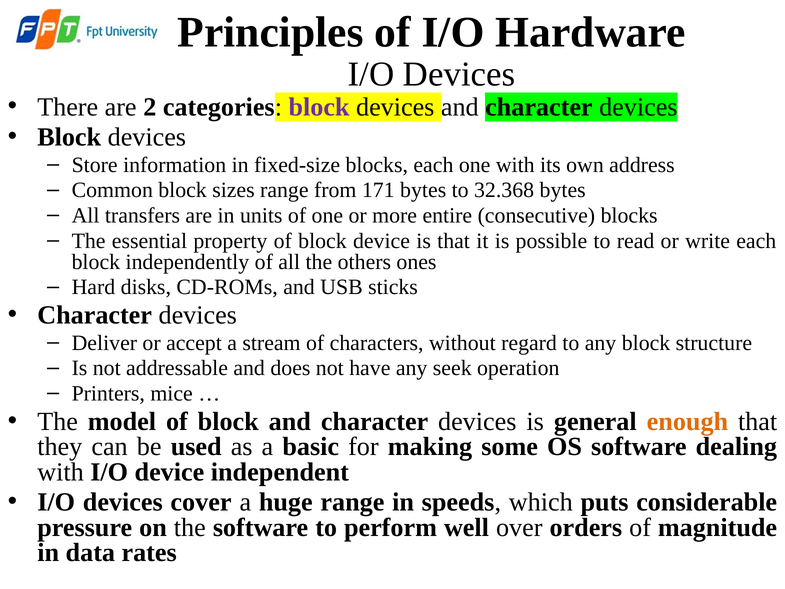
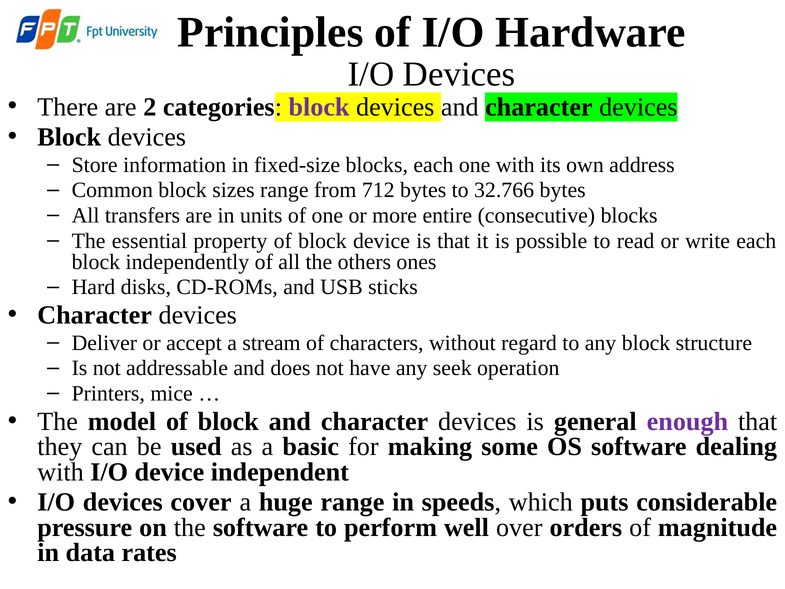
171: 171 -> 712 (378, 190)
32.368: 32.368 -> 32.766 (504, 190)
enough colour: orange -> purple (687, 421)
